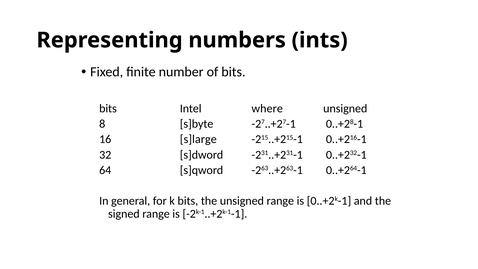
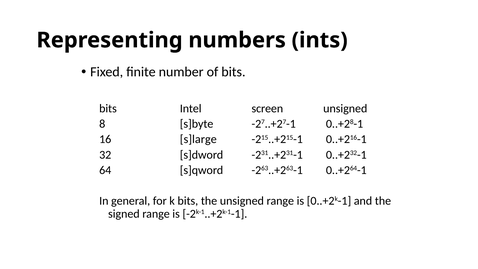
where: where -> screen (267, 109)
